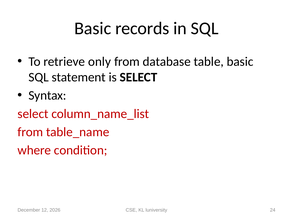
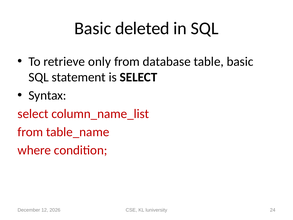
records: records -> deleted (142, 28)
